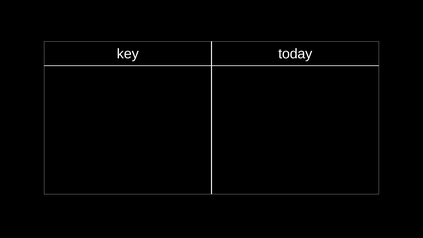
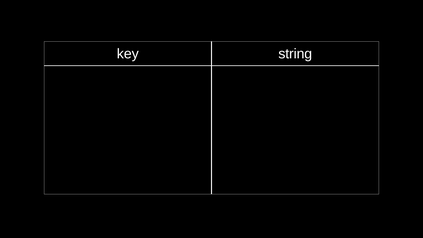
today: today -> string (295, 54)
